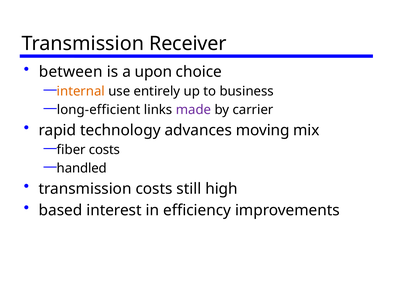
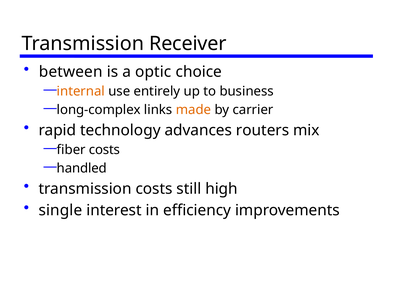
upon: upon -> optic (153, 72)
long-efficient: long-efficient -> long-complex (99, 110)
made colour: purple -> orange (193, 110)
moving: moving -> routers (263, 130)
based: based -> single (60, 210)
